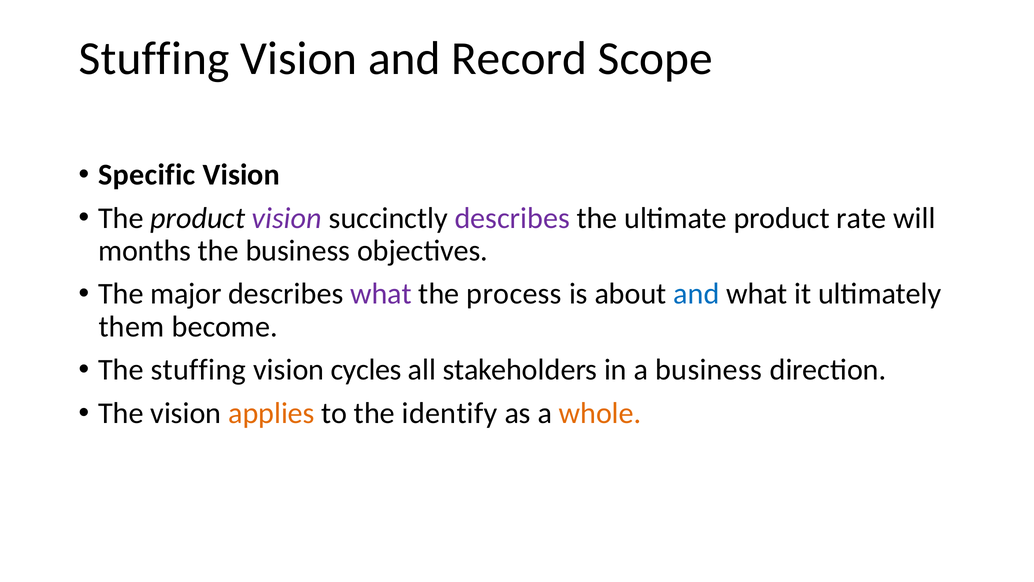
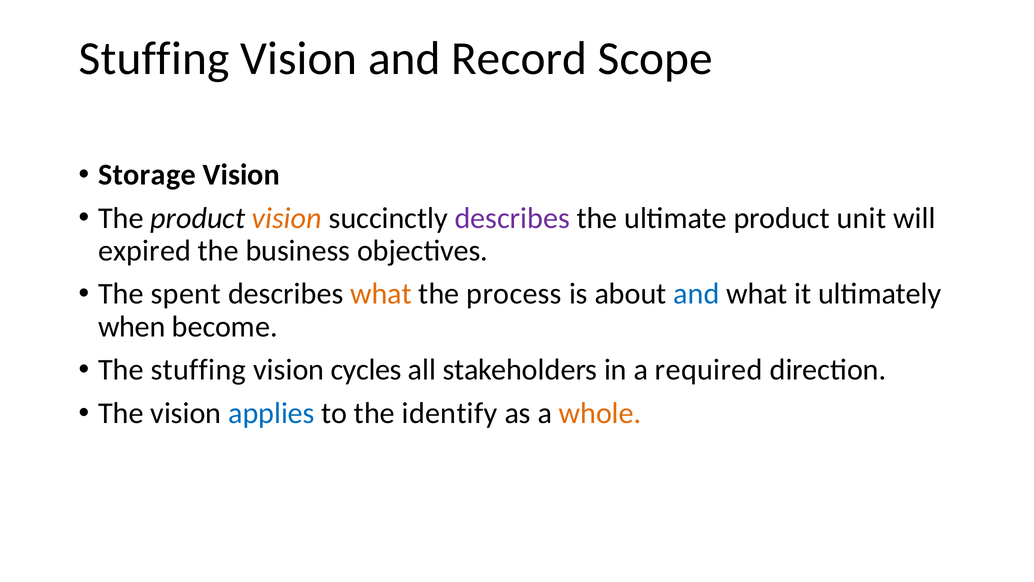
Specific: Specific -> Storage (147, 175)
vision colour: purple -> orange (287, 218)
rate: rate -> unit (861, 218)
months: months -> expired (145, 251)
major: major -> spent (186, 294)
what colour: purple -> orange (381, 294)
them: them -> when (132, 326)
a business: business -> required (709, 370)
applies colour: orange -> blue (271, 413)
